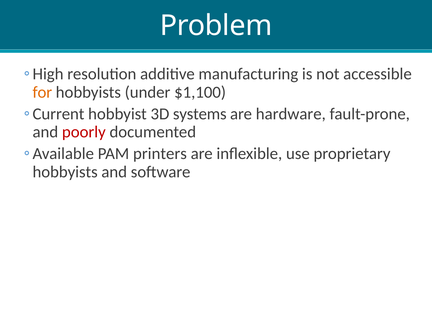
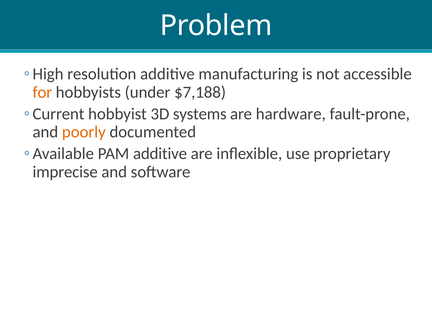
$1,100: $1,100 -> $7,188 (200, 92)
poorly colour: red -> orange (84, 132)
PAM printers: printers -> additive (160, 154)
hobbyists: hobbyists -> imprecise (65, 172)
